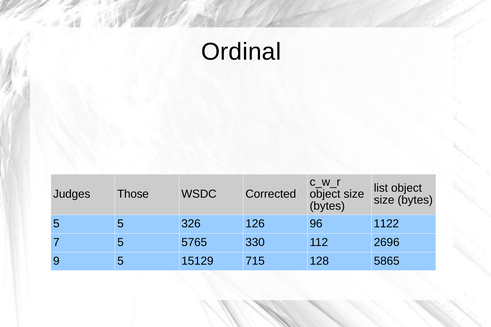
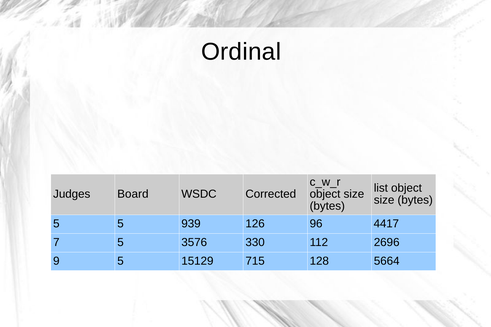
Those: Those -> Board (133, 194)
326: 326 -> 939 (191, 224)
1122: 1122 -> 4417 (386, 224)
5765: 5765 -> 3576 (194, 243)
5865: 5865 -> 5664 (387, 261)
